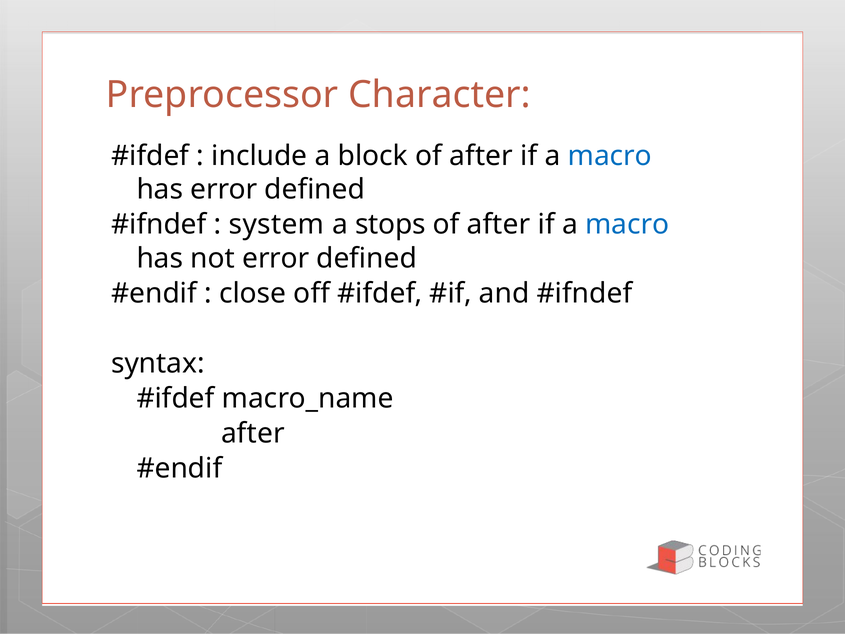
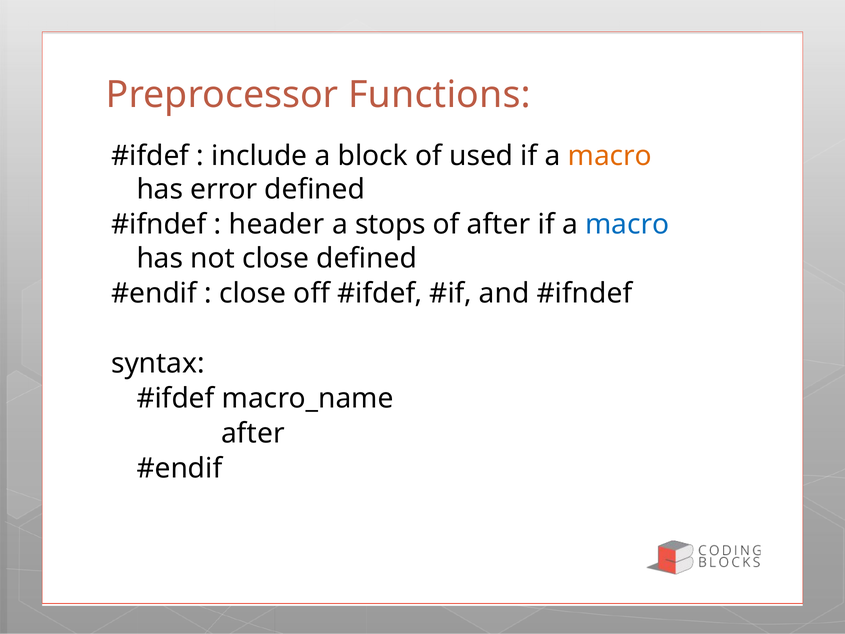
Character: Character -> Functions (440, 95)
block of after: after -> used (481, 156)
macro colour: blue -> orange (610, 156)
system: system -> header (277, 224)
not error: error -> close (276, 258)
